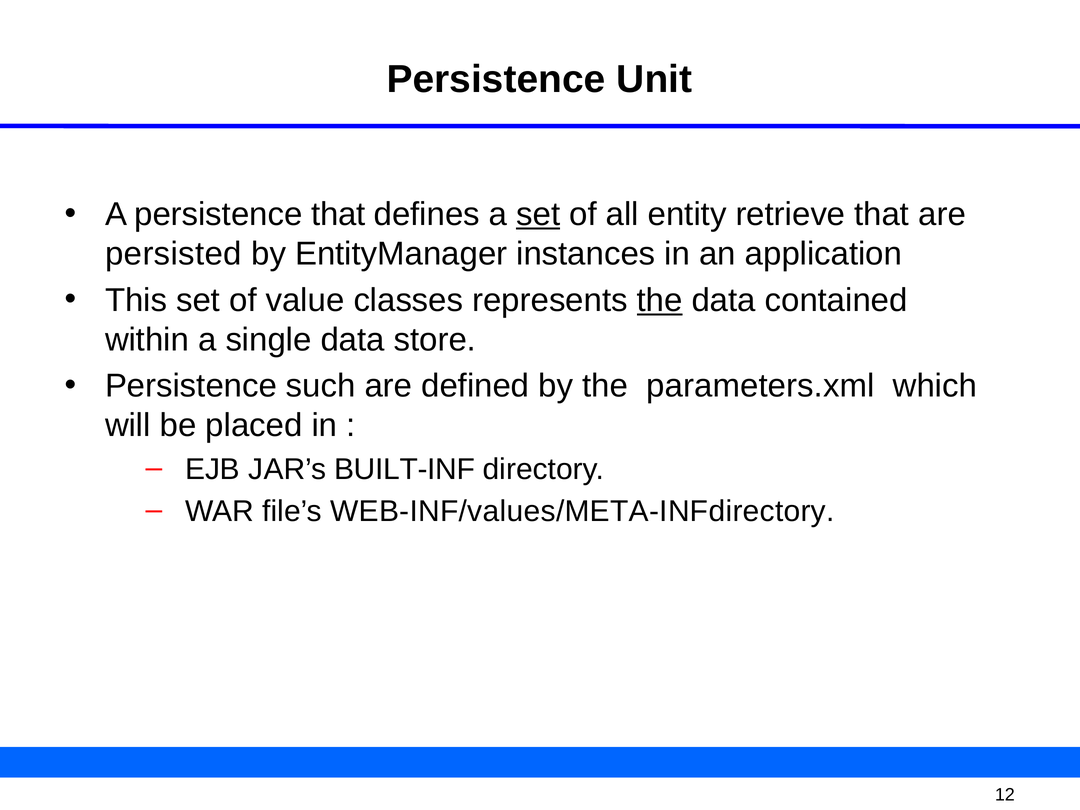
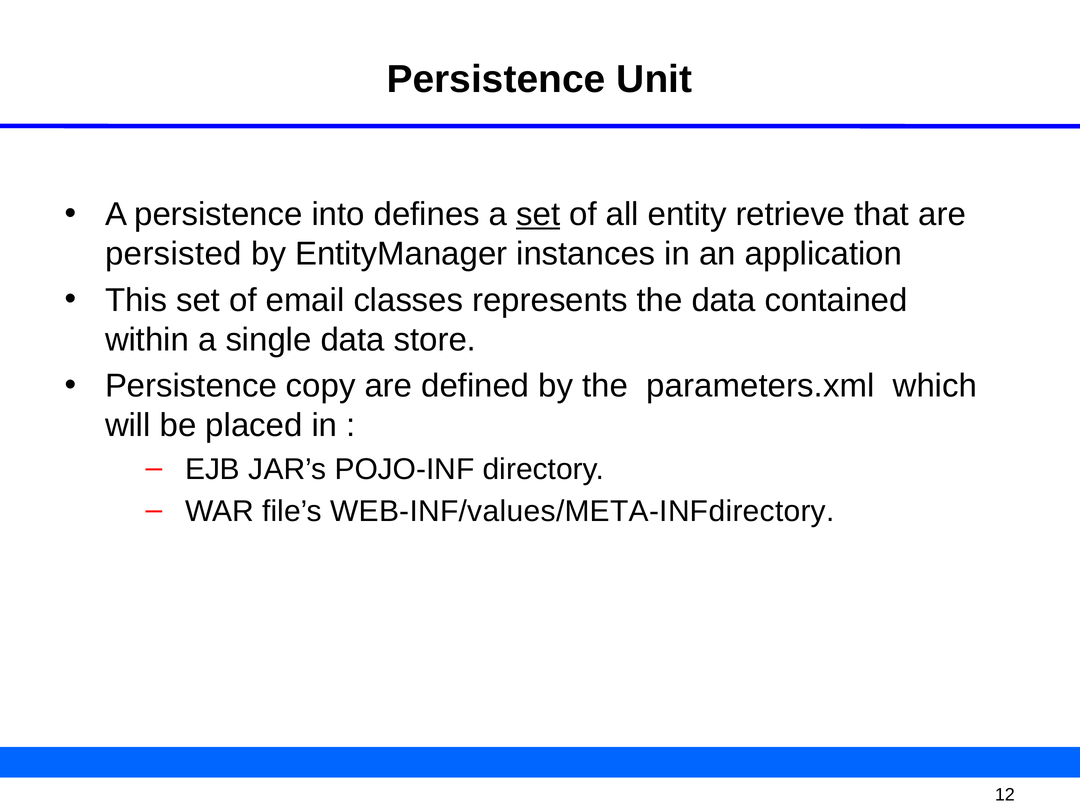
persistence that: that -> into (338, 214)
value: value -> email (305, 300)
the underline: present -> none (660, 300)
such: such -> copy (321, 386)
BUILT-INF: BUILT-INF -> POJO-INF (405, 469)
